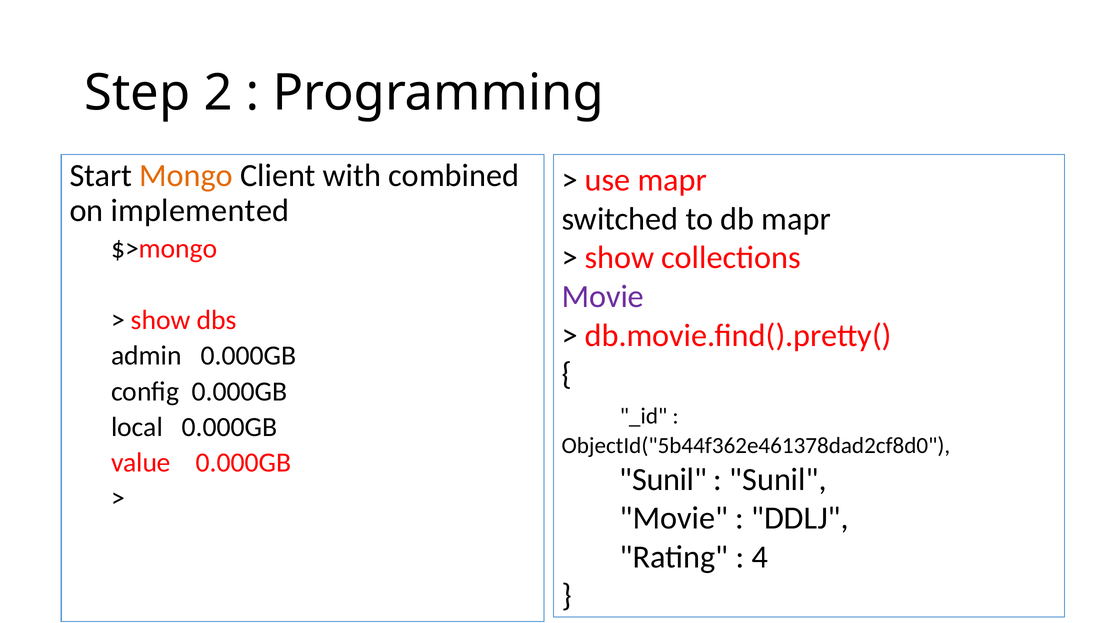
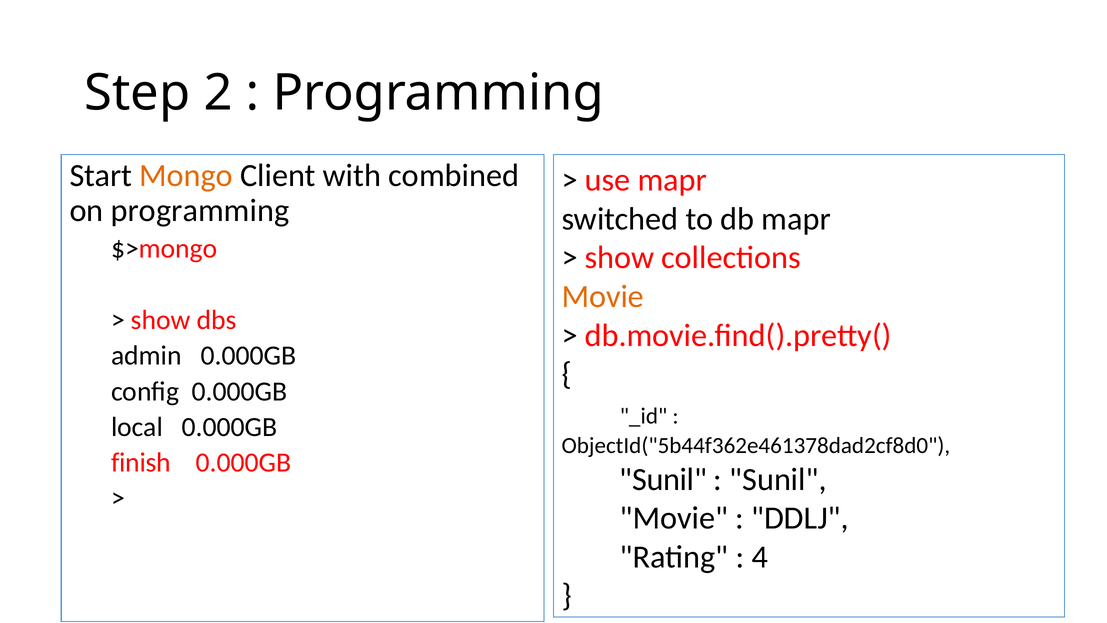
on implemented: implemented -> programming (200, 211)
Movie colour: purple -> orange (603, 296)
value: value -> finish (141, 462)
